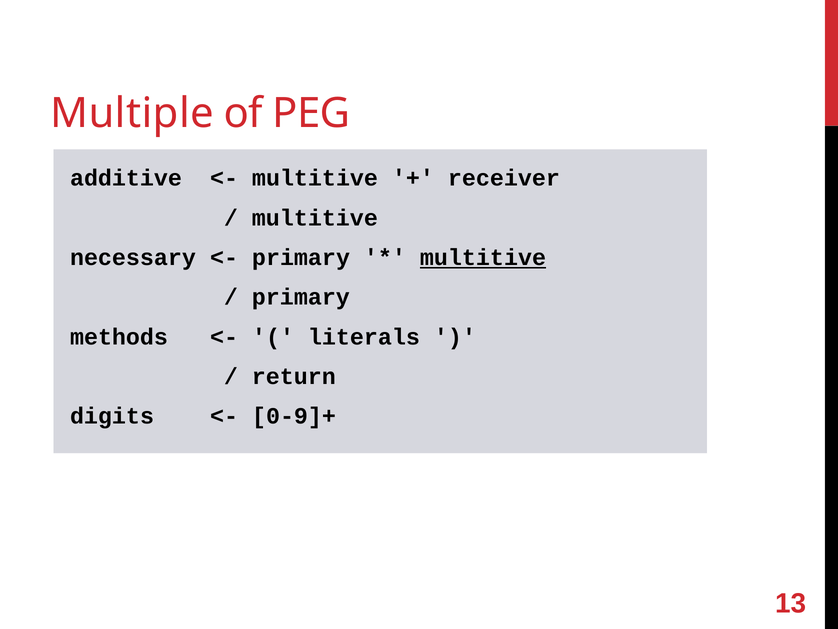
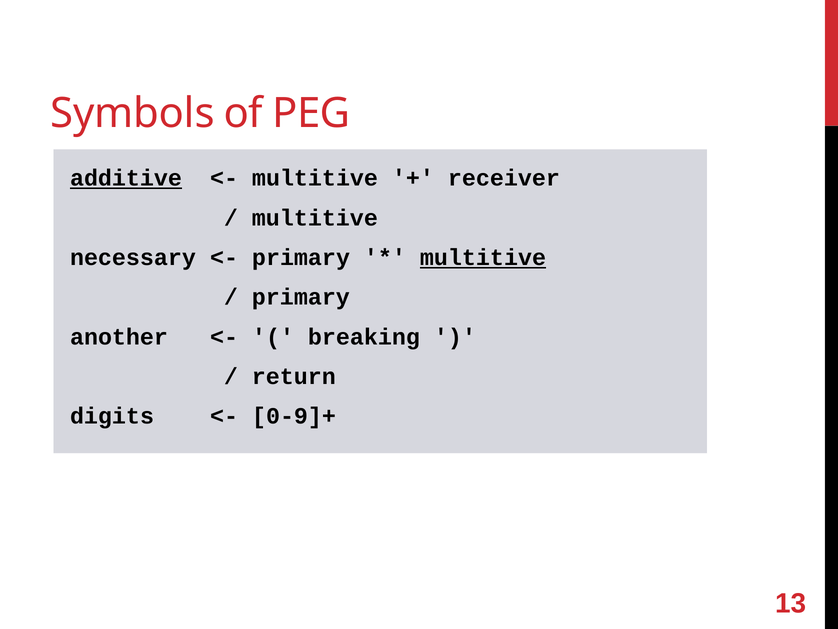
Multiple: Multiple -> Symbols (132, 113)
additive underline: none -> present (126, 178)
methods: methods -> another (119, 337)
literals: literals -> breaking (364, 337)
